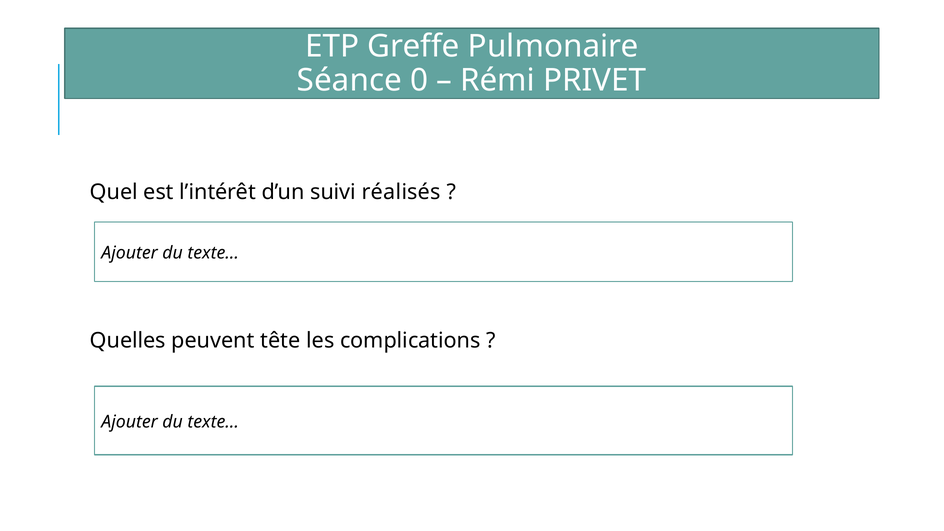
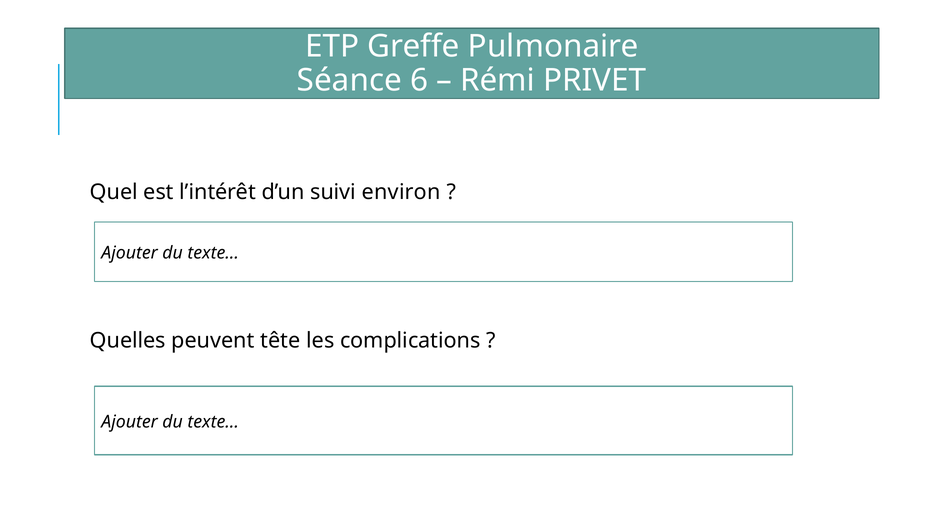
0: 0 -> 6 (419, 80)
réalisés: réalisés -> environ (401, 192)
